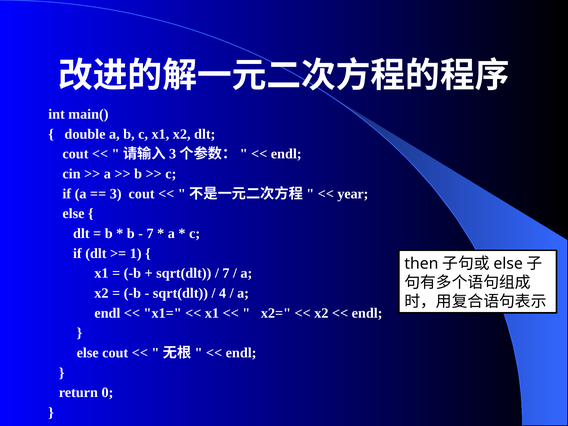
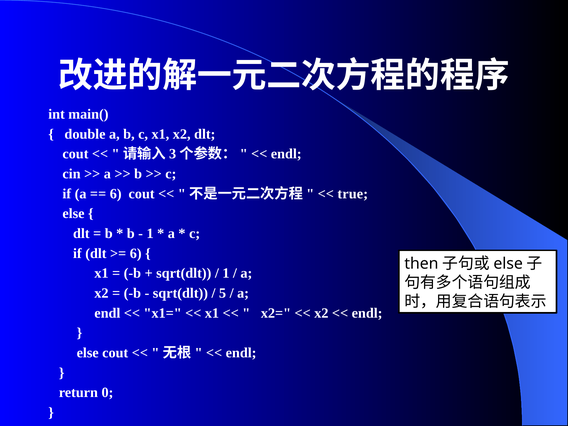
3: 3 -> 6 (116, 194)
year: year -> true (353, 194)
7: 7 -> 1 (150, 233)
1: 1 -> 6 (136, 253)
7: 7 -> 1 (226, 273)
4: 4 -> 5 (223, 293)
